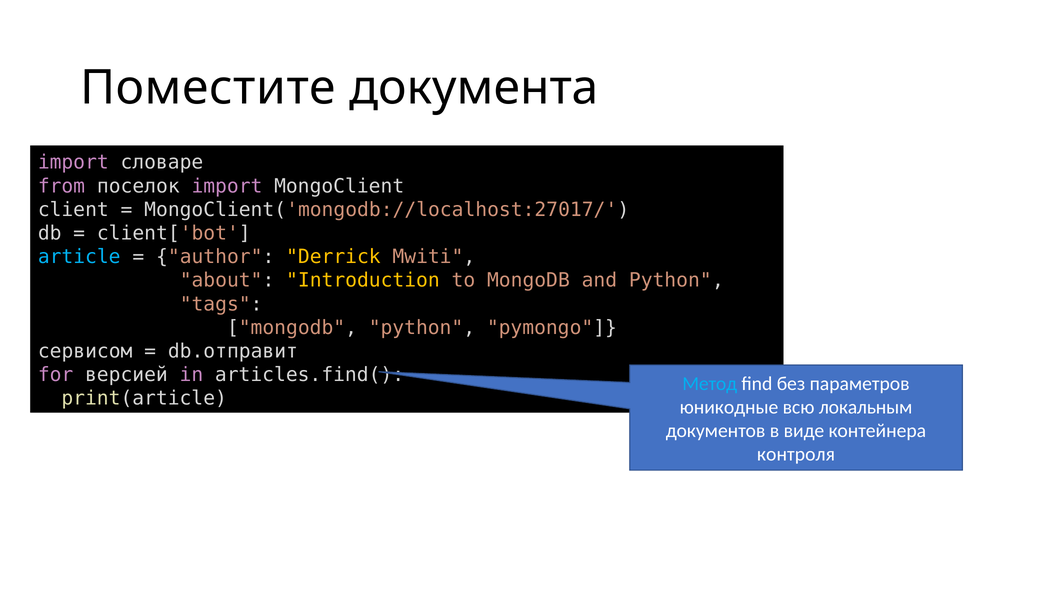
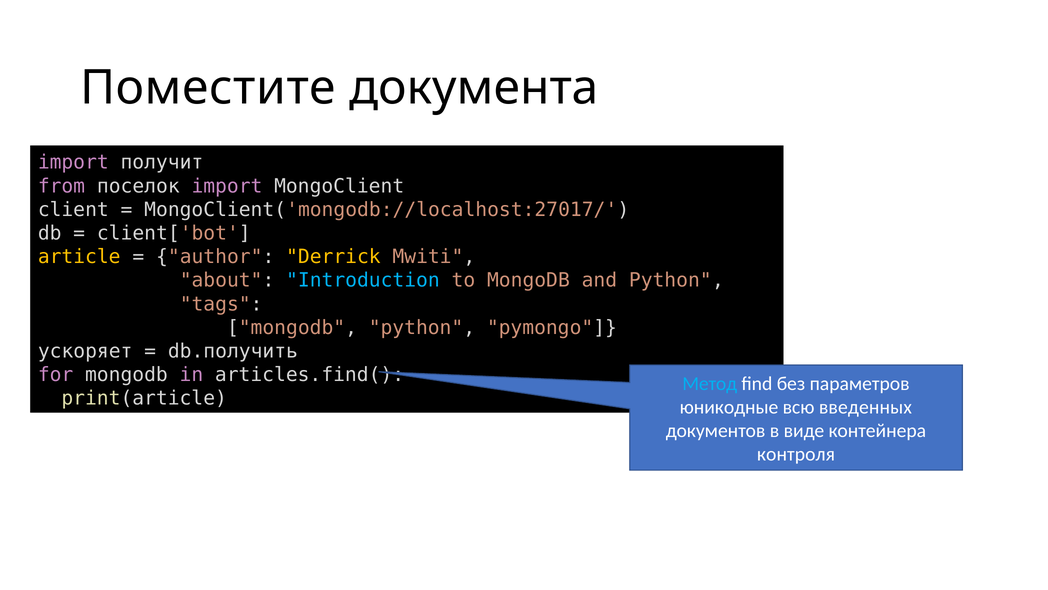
словаре: словаре -> получит (162, 162)
article colour: light blue -> yellow (79, 257)
Introduction colour: yellow -> light blue (363, 280)
сервисом: сервисом -> ускоряет (85, 351)
db.отправит: db.отправит -> db.получить (233, 351)
for версией: версией -> mongodb (126, 375)
локальным: локальным -> введенных (865, 407)
